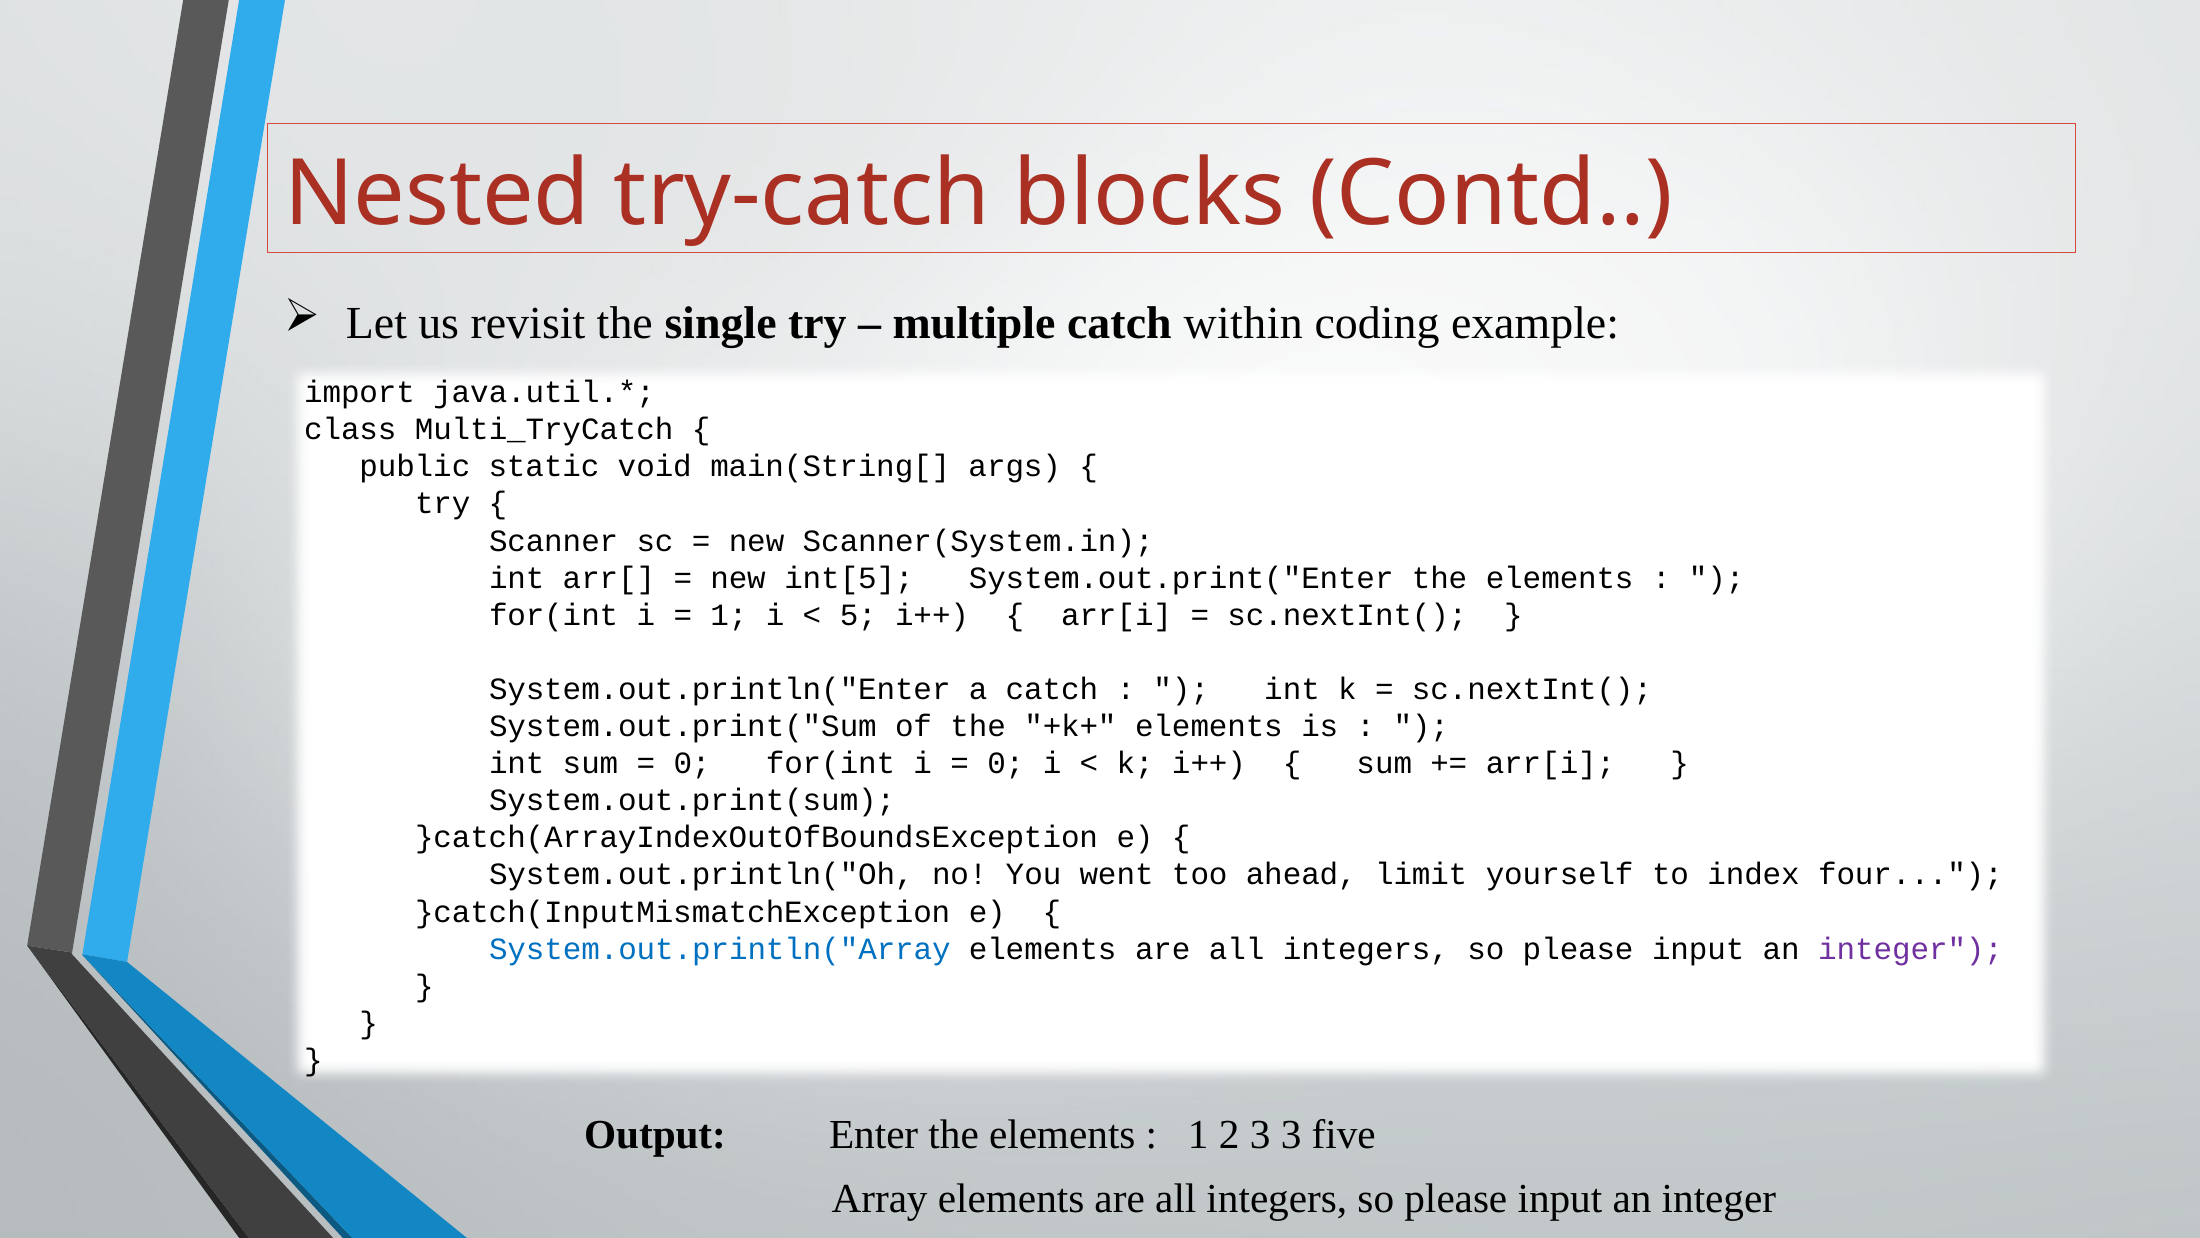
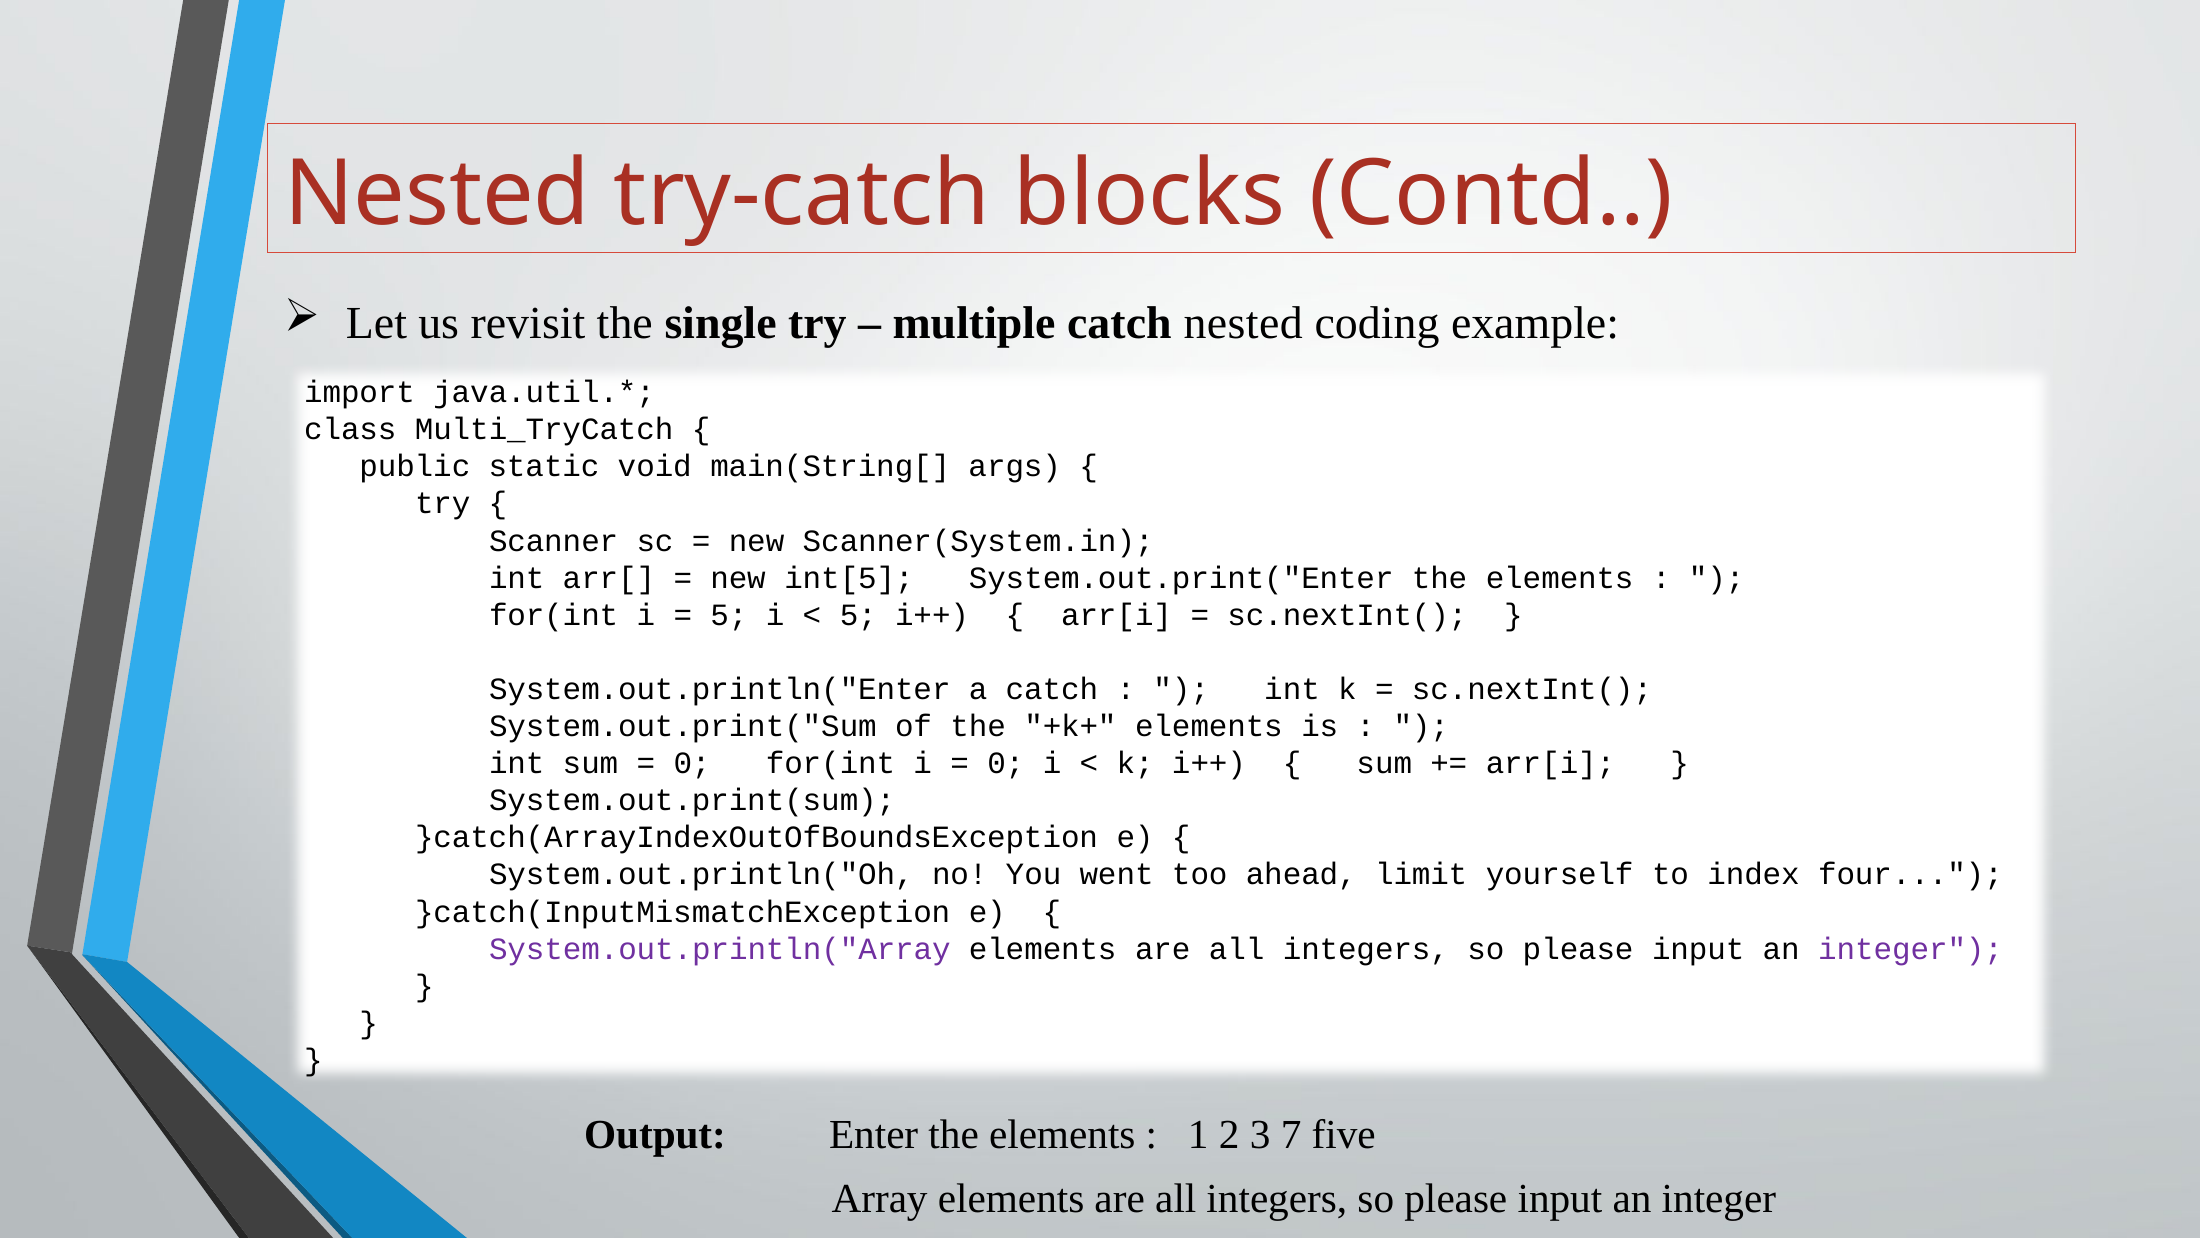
catch within: within -> nested (1243, 323)
1: 1 -> 5 (729, 615)
System.out.println("Array colour: blue -> purple (720, 949)
3 3: 3 -> 7 (1291, 1135)
